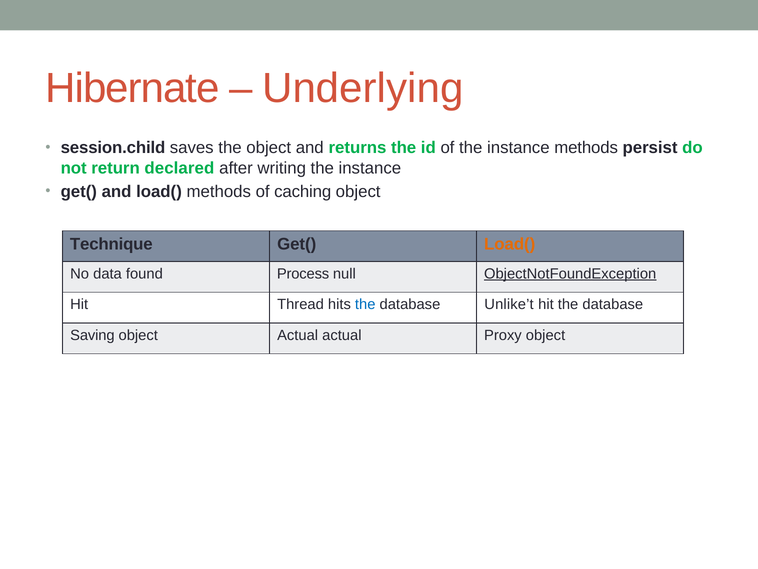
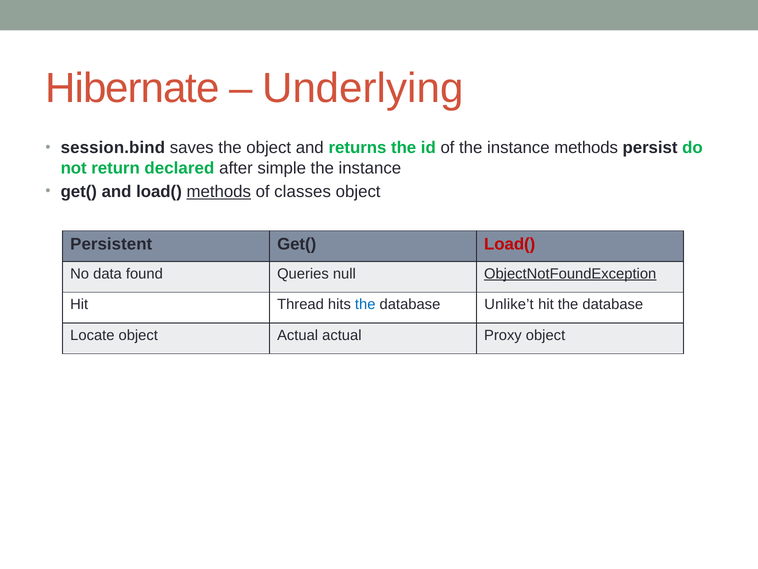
session.child: session.child -> session.bind (113, 148)
writing: writing -> simple (282, 168)
methods underline: none -> present (219, 191)
caching: caching -> classes (303, 191)
Technique: Technique -> Persistent (111, 244)
Load( colour: orange -> red (510, 244)
Process: Process -> Queries (303, 274)
Saving: Saving -> Locate (92, 335)
